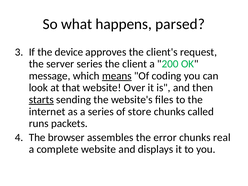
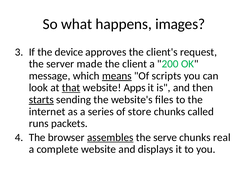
parsed: parsed -> images (180, 24)
server series: series -> made (90, 64)
coding: coding -> scripts (166, 76)
that underline: none -> present (71, 88)
Over: Over -> Apps (135, 88)
assembles underline: none -> present (110, 137)
error: error -> serve (165, 137)
